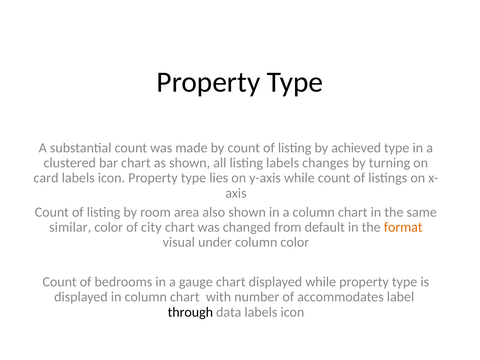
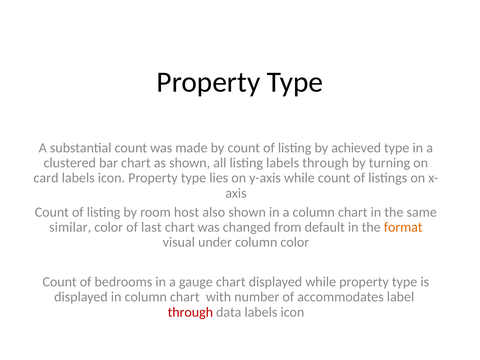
labels changes: changes -> through (326, 163)
area: area -> host (187, 212)
city: city -> last (151, 227)
through colour: black -> red (190, 312)
